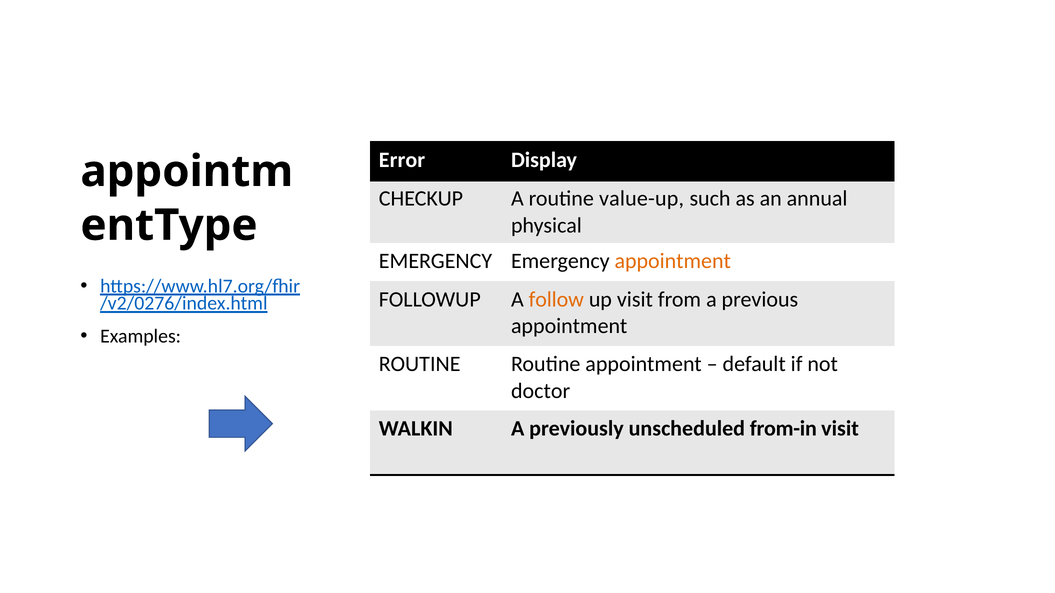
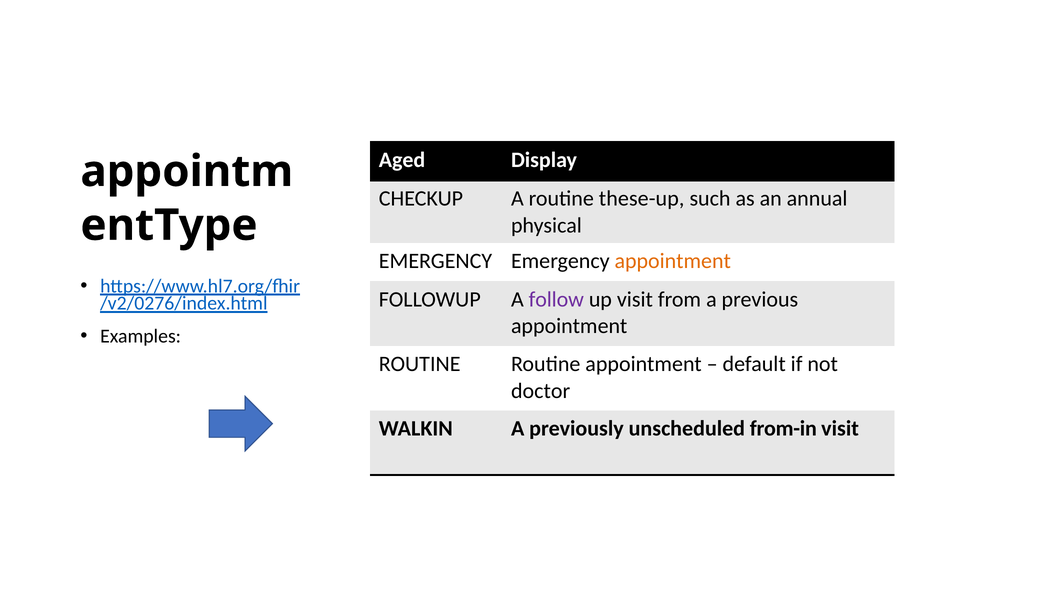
Error: Error -> Aged (402, 160)
value-up: value-up -> these-up (642, 199)
follow colour: orange -> purple (556, 300)
